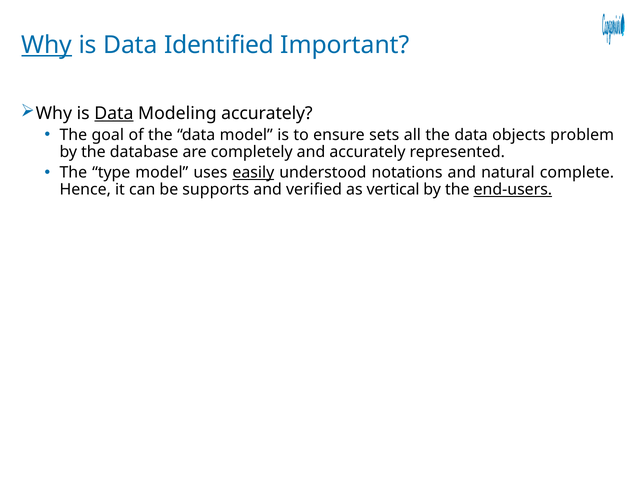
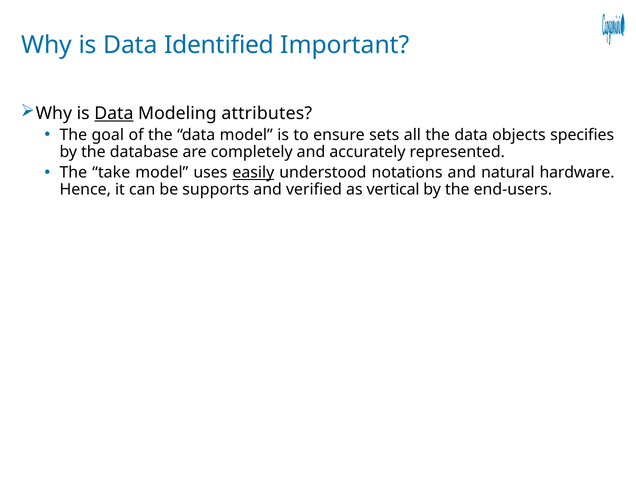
Why underline: present -> none (47, 45)
Modeling accurately: accurately -> attributes (267, 113)
problem: problem -> specifies (582, 135)
type: type -> take (111, 173)
complete: complete -> hardware (577, 173)
end-users underline: present -> none (513, 190)
